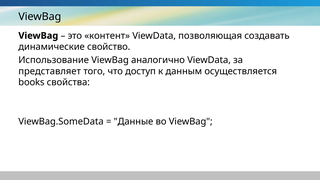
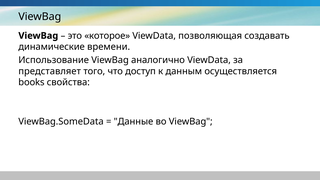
контент: контент -> которое (107, 36)
свойство: свойство -> времени (109, 47)
